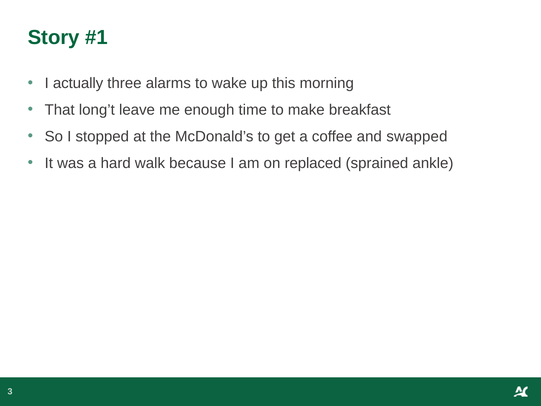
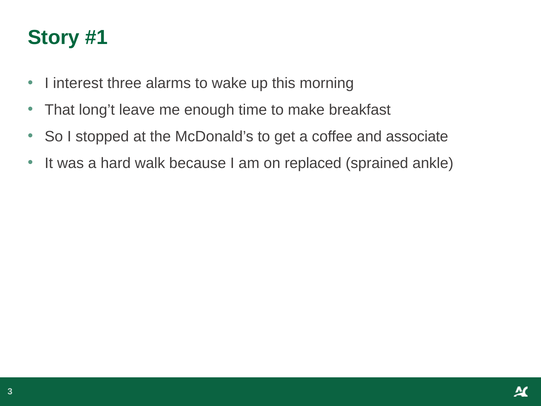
actually: actually -> interest (78, 83)
swapped: swapped -> associate (417, 136)
